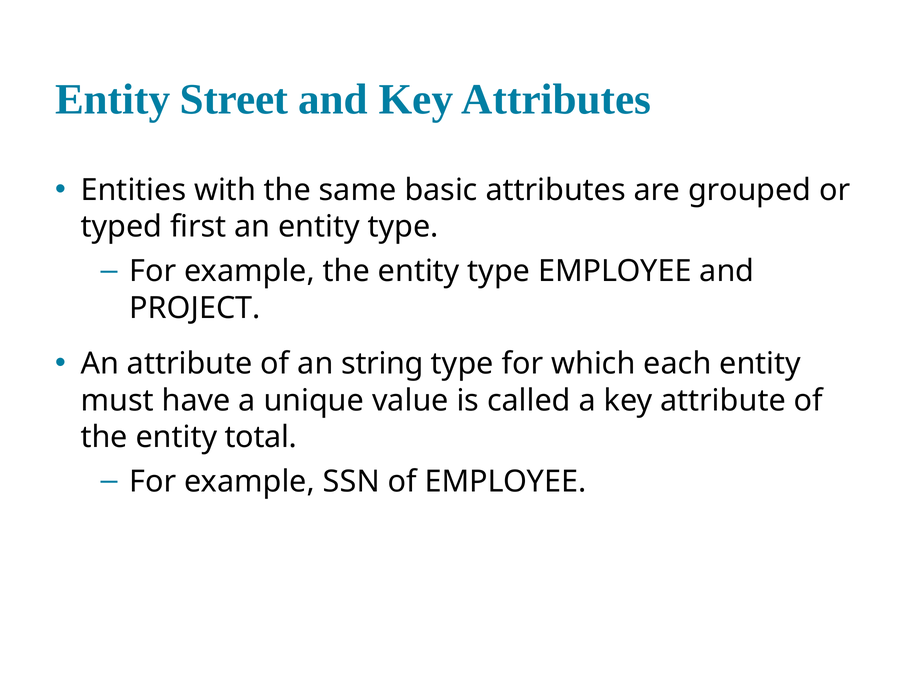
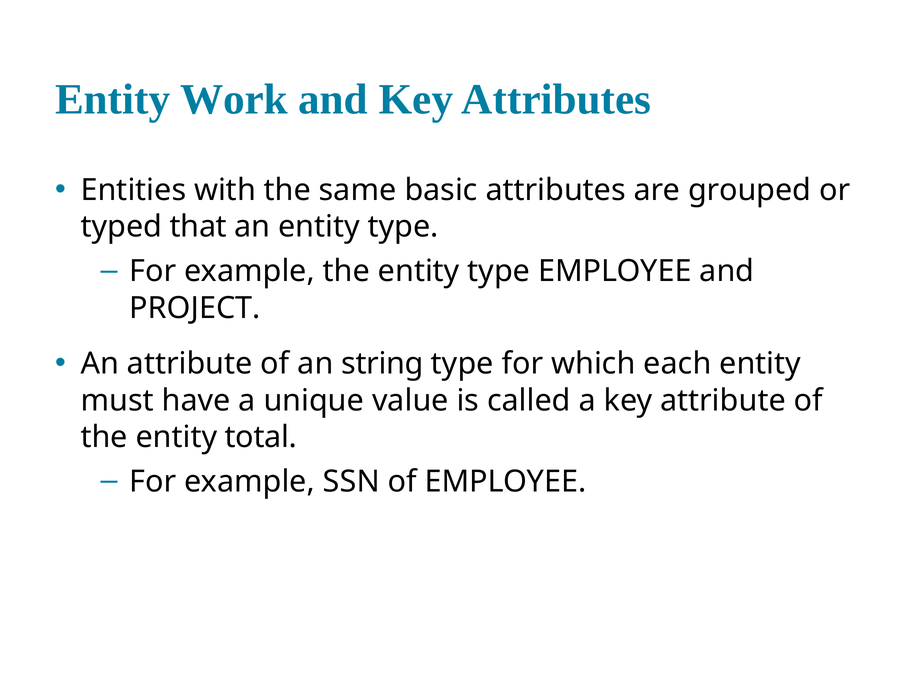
Street: Street -> Work (234, 99)
first: first -> that (198, 227)
